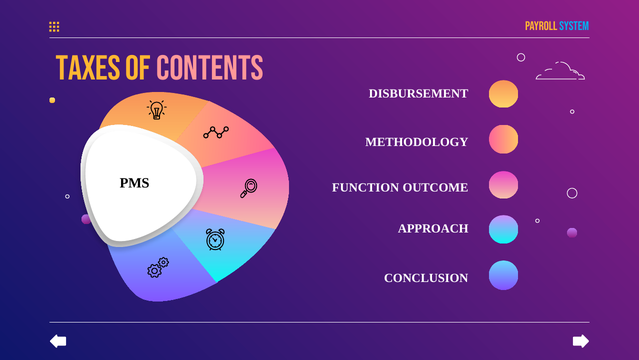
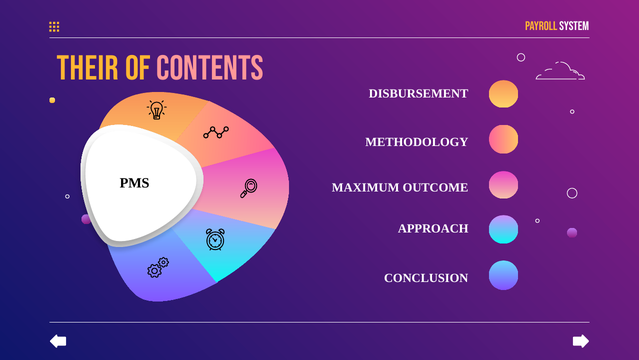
SYSTEM colour: light blue -> white (574, 26)
TAXES: TAXES -> THEIR (88, 68)
FUNCTION: FUNCTION -> MAXIMUM (366, 187)
